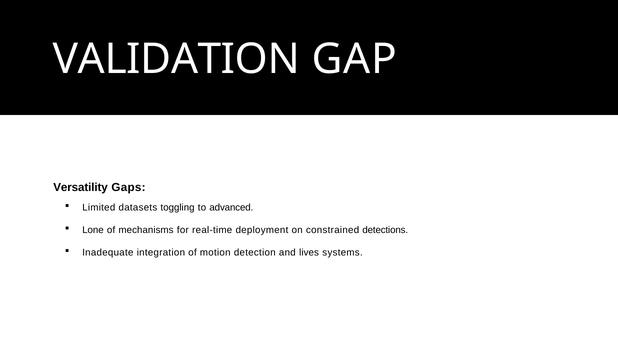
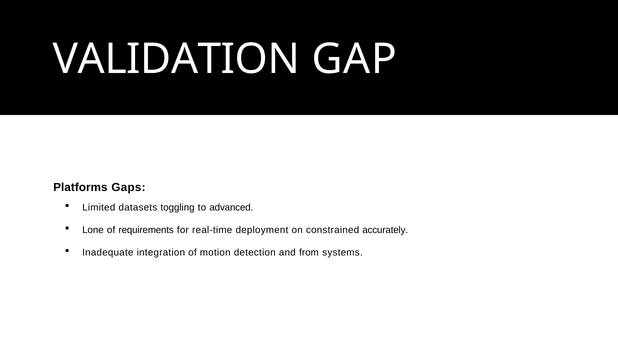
Versatility: Versatility -> Platforms (80, 187)
mechanisms: mechanisms -> requirements (146, 230)
detections: detections -> accurately (385, 230)
lives: lives -> from (309, 252)
